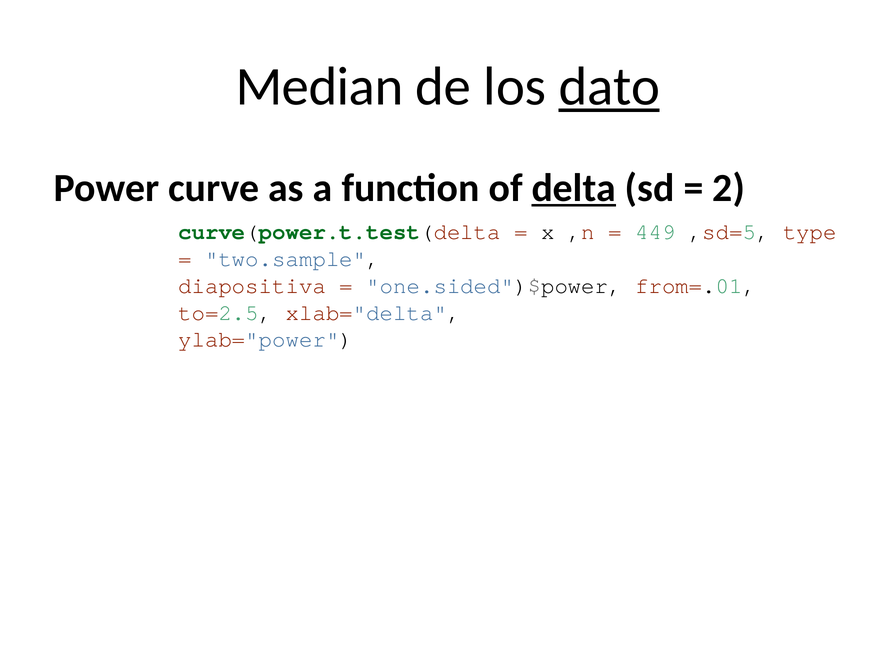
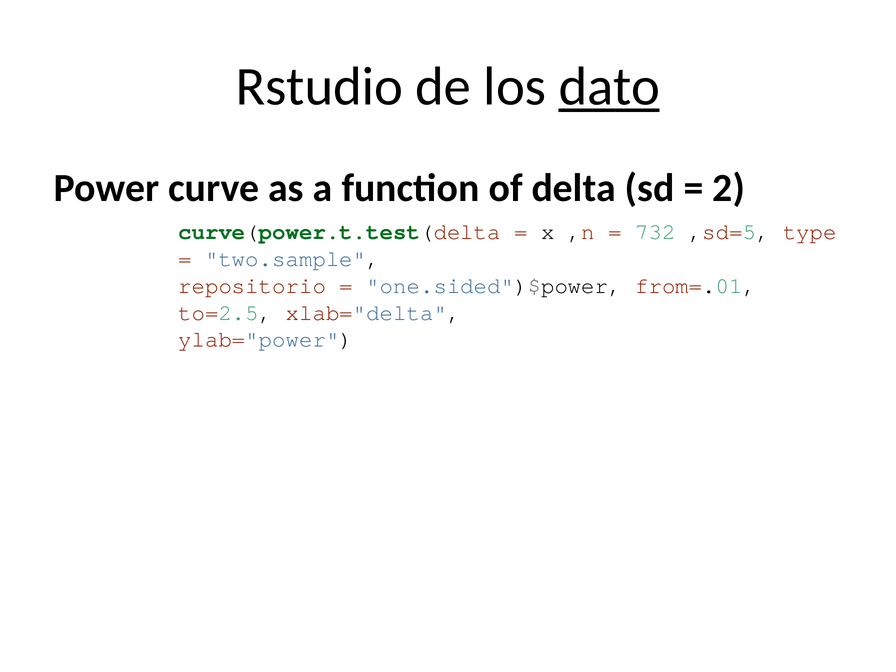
Median: Median -> Rstudio (319, 87)
delta underline: present -> none (574, 188)
449: 449 -> 732 (655, 232)
diapositiva: diapositiva -> repositorio (252, 286)
